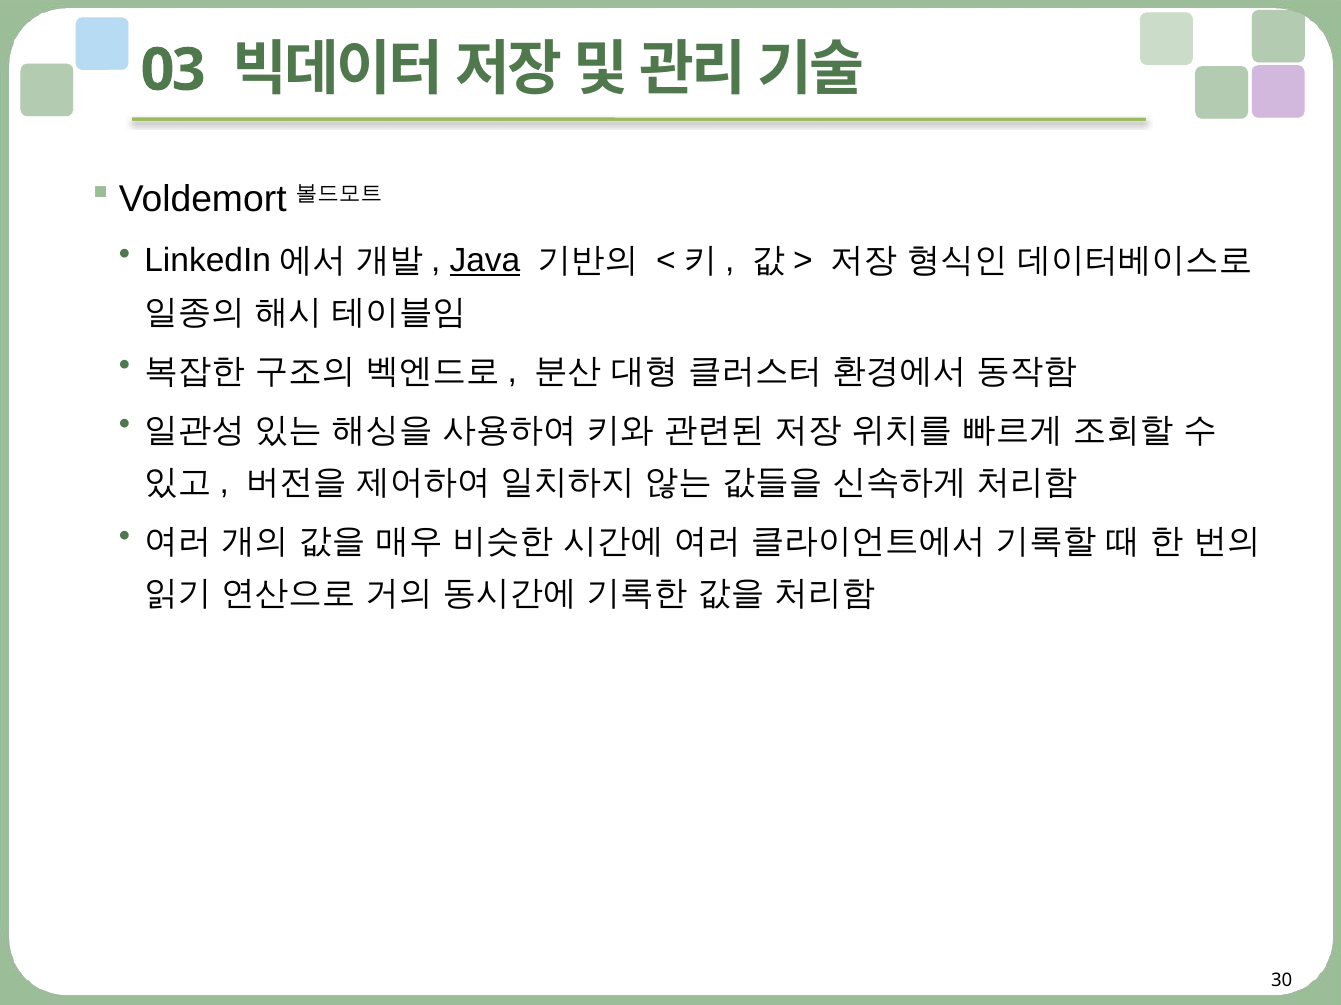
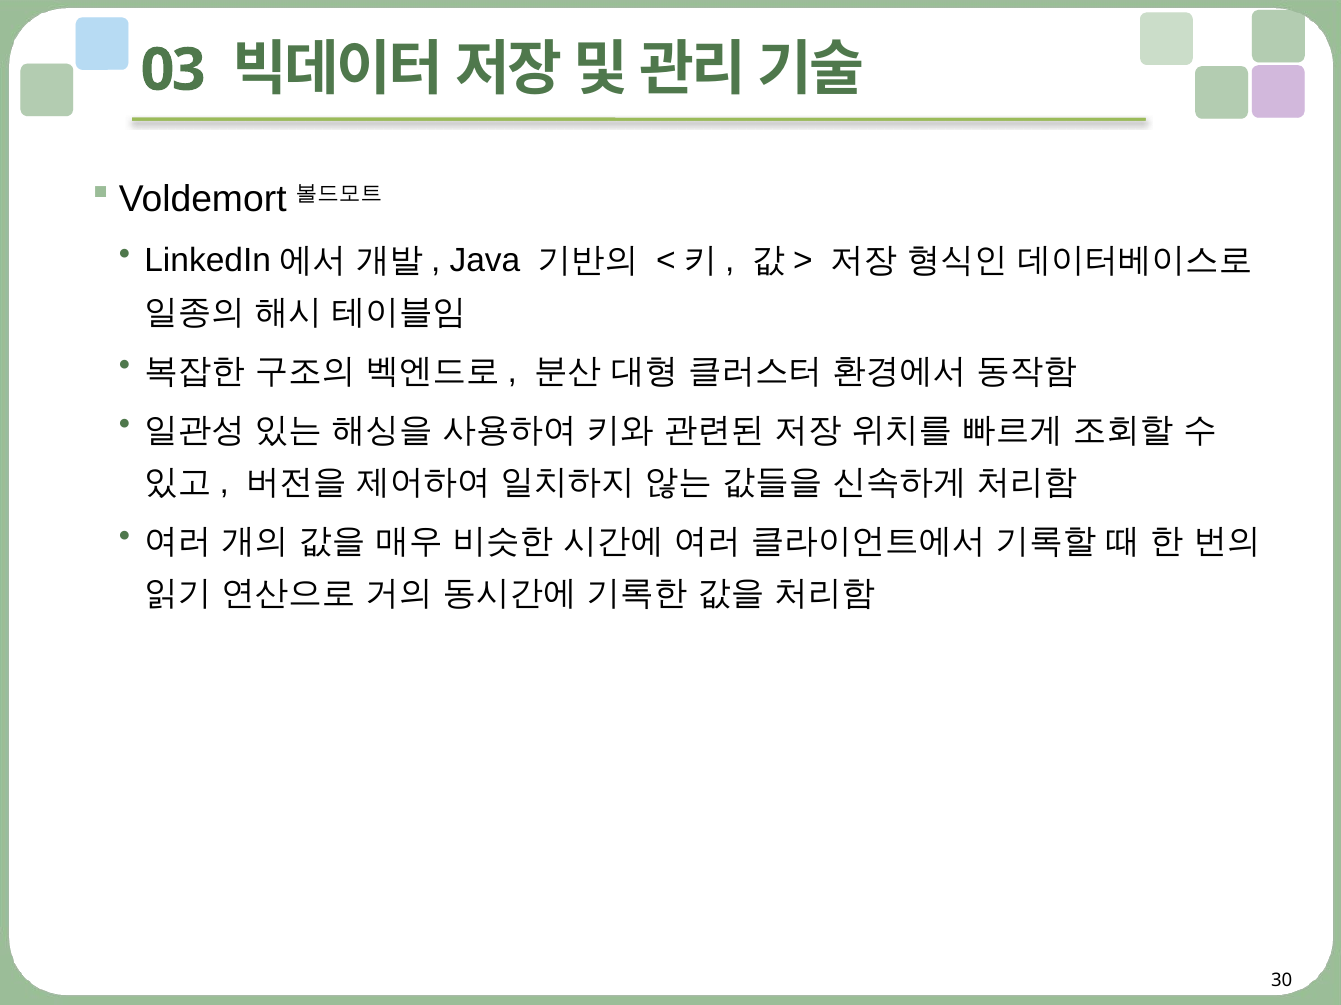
Java underline: present -> none (485, 260)
